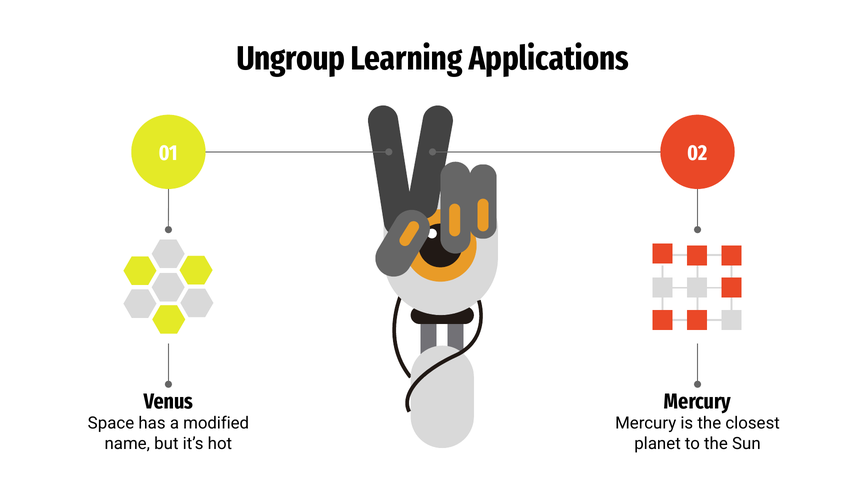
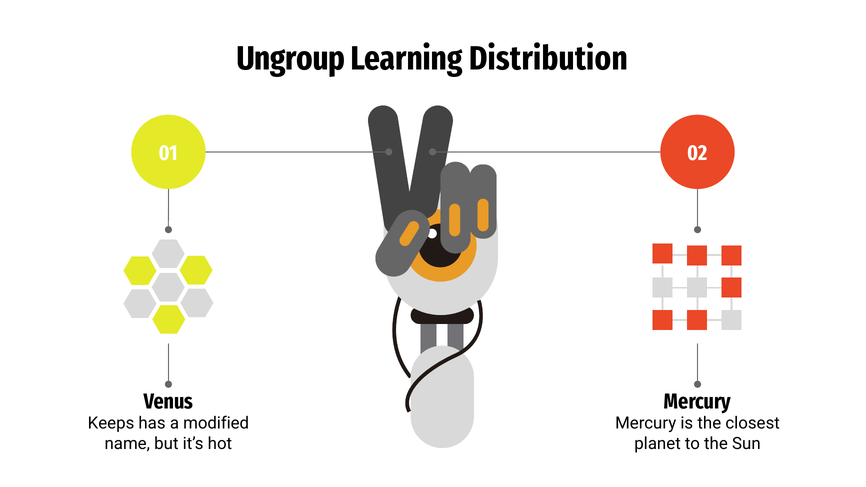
Applications: Applications -> Distribution (549, 59)
Space: Space -> Keeps (111, 423)
